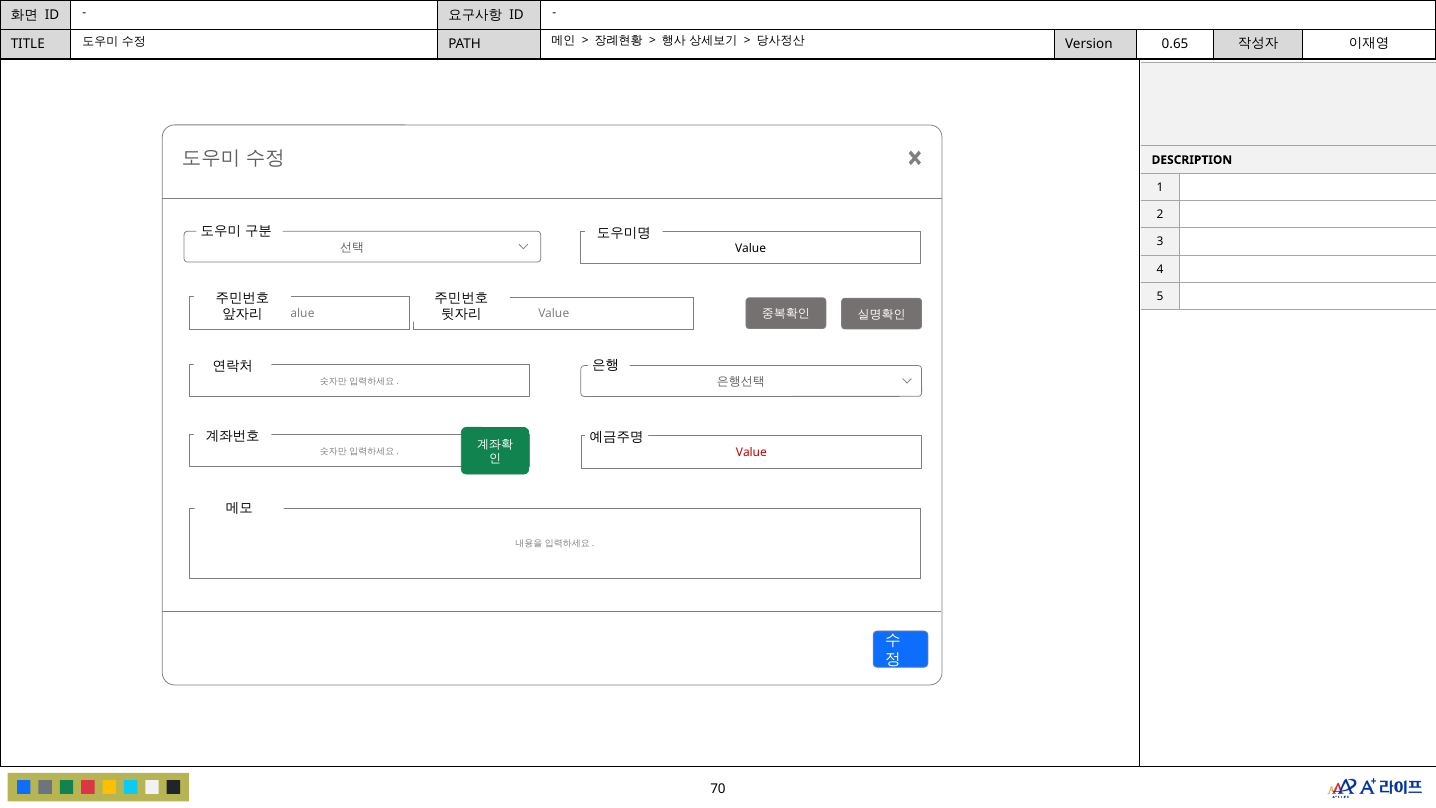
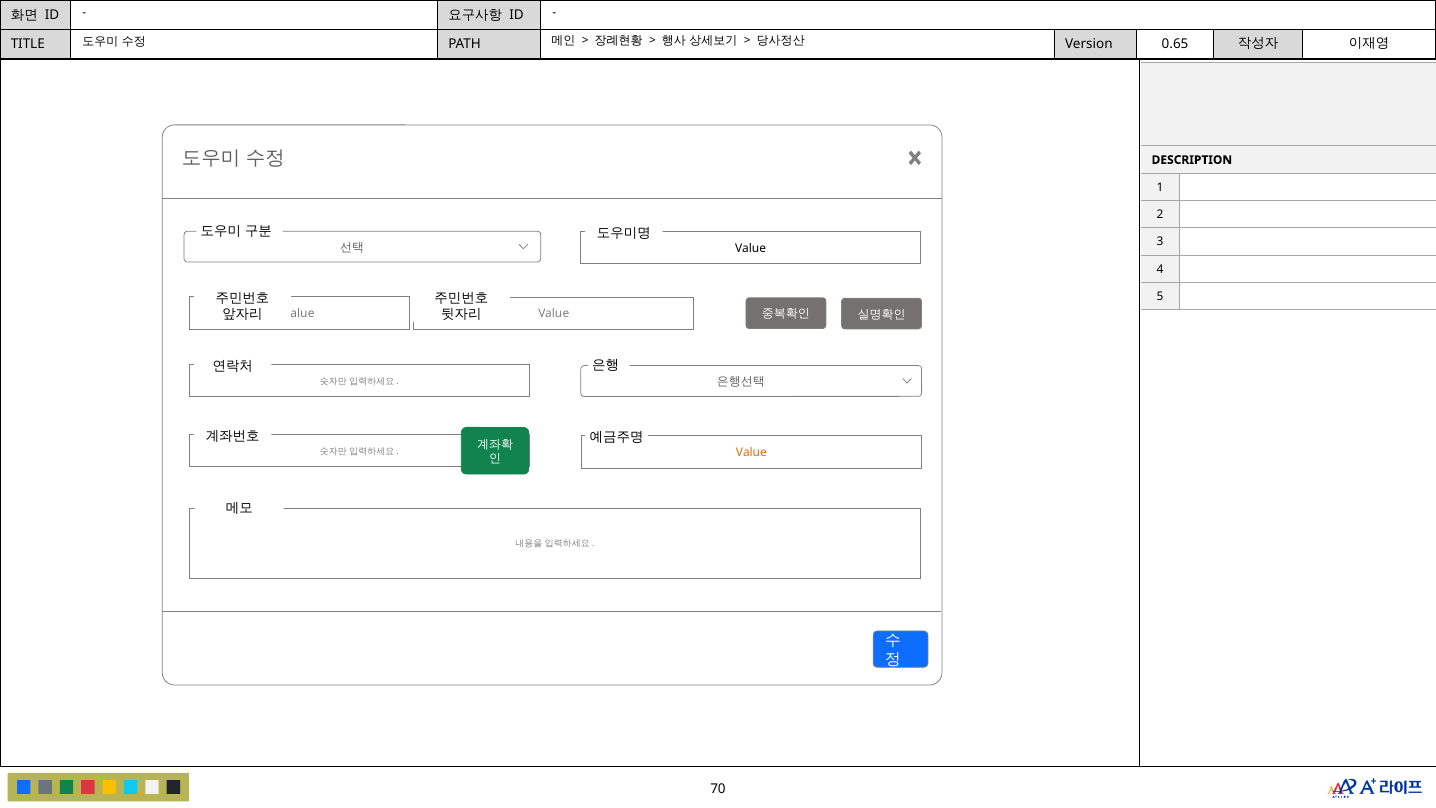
Value colour: red -> orange (751, 453)
